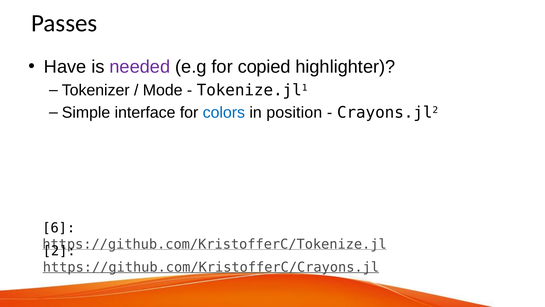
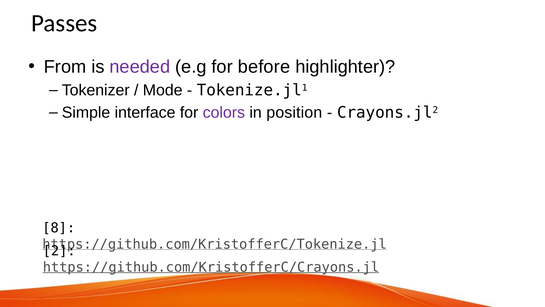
Have: Have -> From (65, 67)
copied: copied -> before (264, 67)
colors colour: blue -> purple (224, 112)
6: 6 -> 8 (59, 228)
